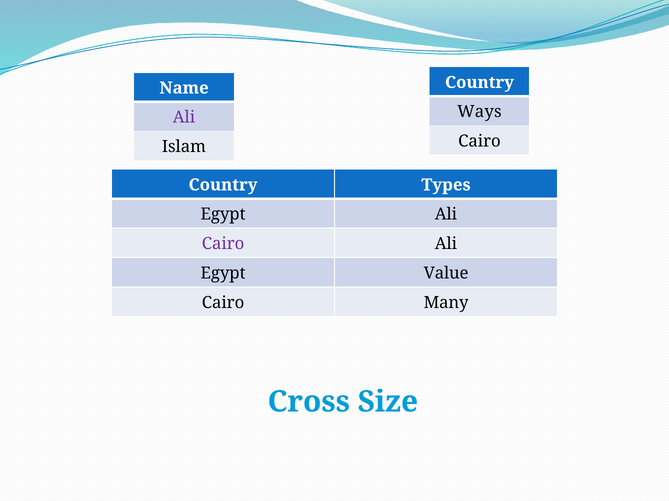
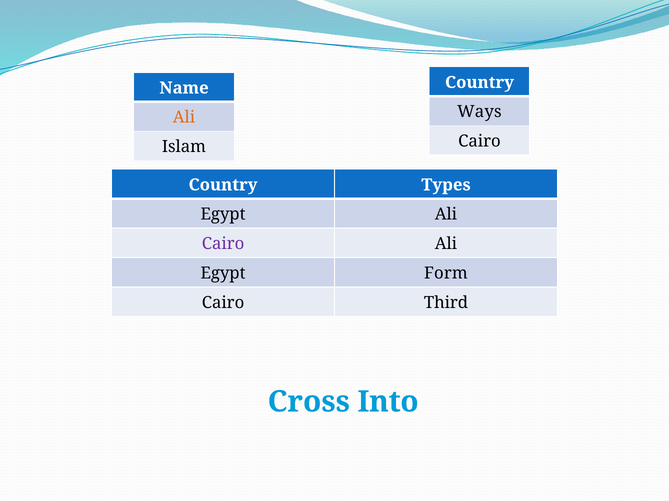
Ali colour: purple -> orange (184, 118)
Value: Value -> Form (446, 274)
Many: Many -> Third (446, 303)
Size: Size -> Into (388, 402)
